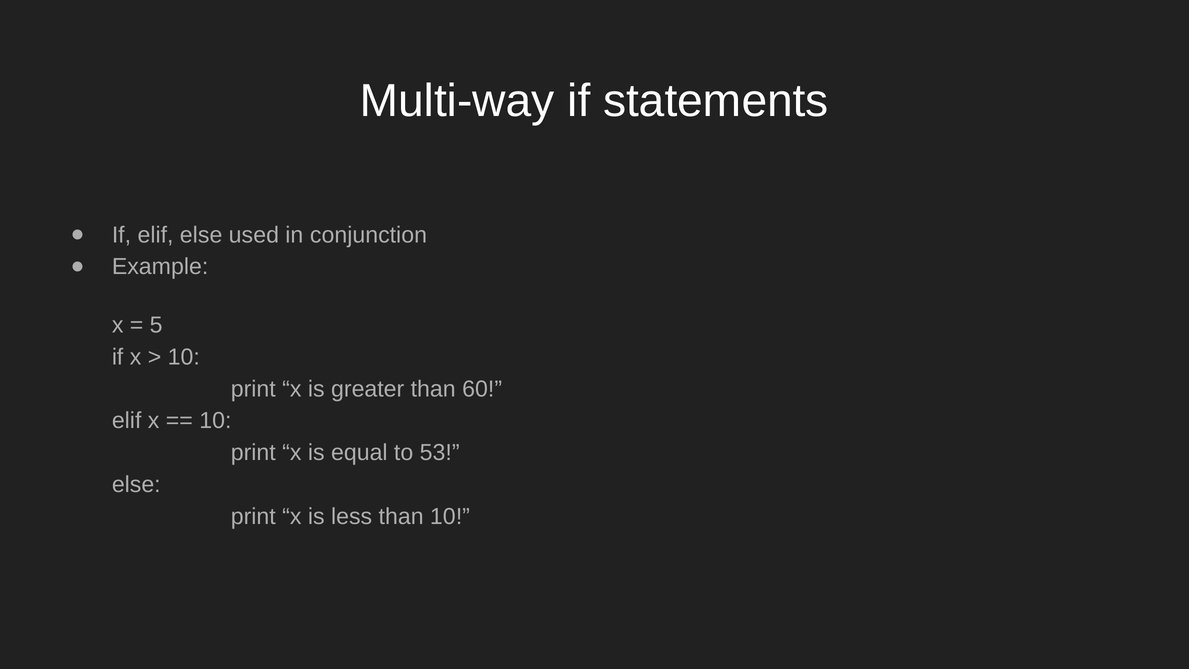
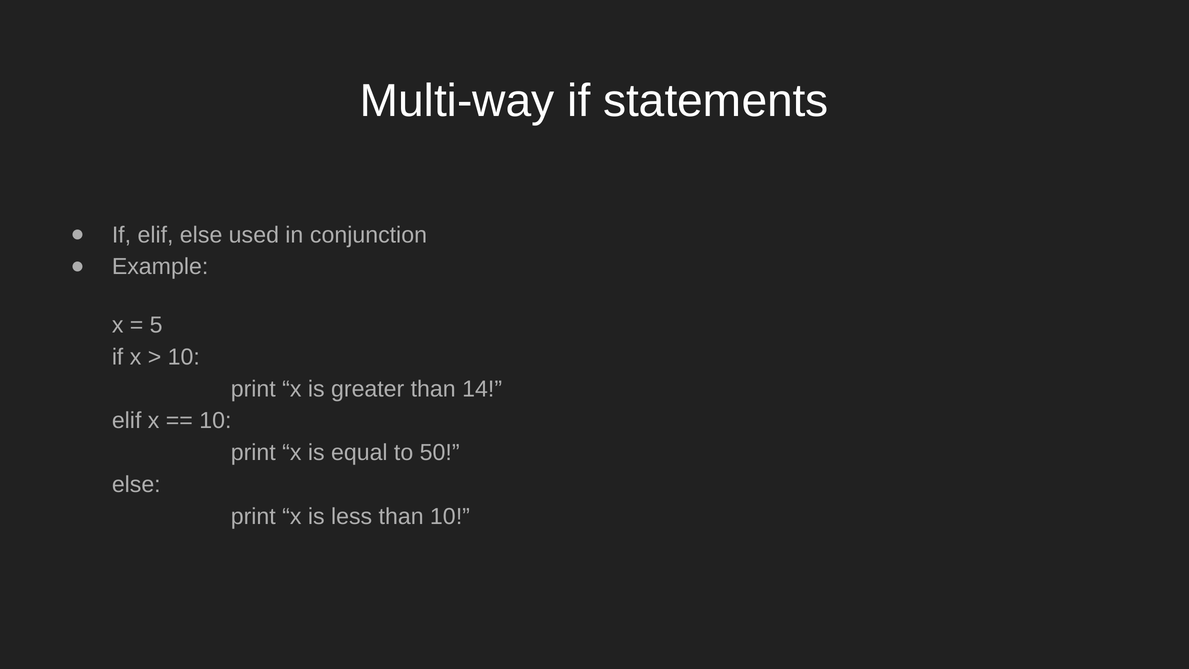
60: 60 -> 14 (482, 389)
53: 53 -> 50 (440, 453)
